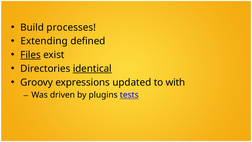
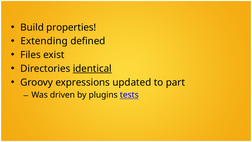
processes: processes -> properties (71, 27)
Files underline: present -> none (31, 55)
with: with -> part (175, 82)
